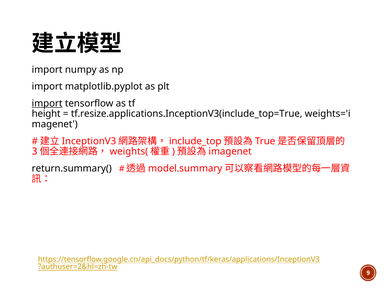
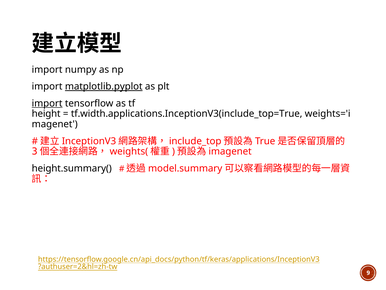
matplotlib.pyplot underline: none -> present (104, 86)
tf.resize.applications.InceptionV3(include_top=True: tf.resize.applications.InceptionV3(include_top=True -> tf.width.applications.InceptionV3(include_top=True (187, 114)
return.summary(: return.summary( -> height.summary( (72, 168)
